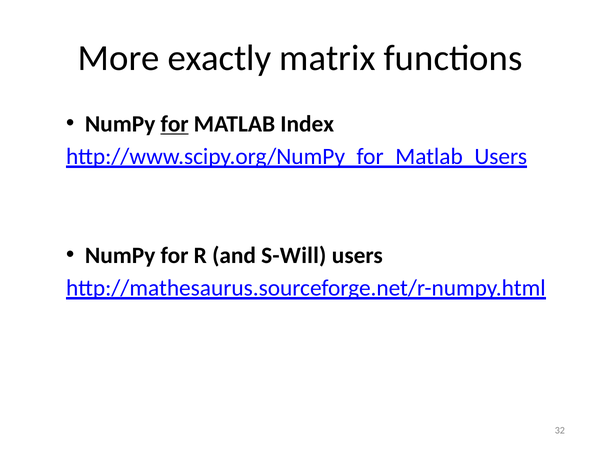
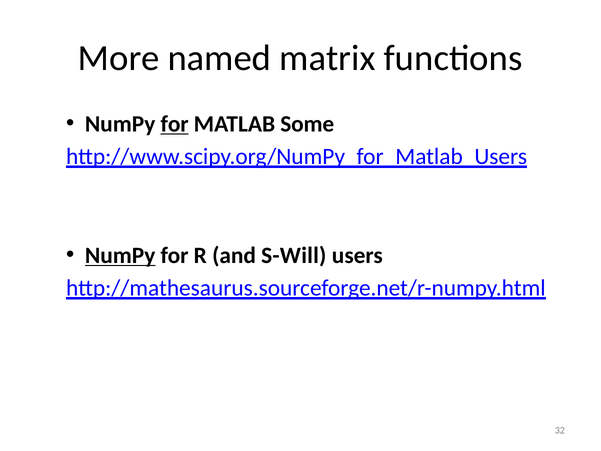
exactly: exactly -> named (219, 58)
Index: Index -> Some (307, 124)
NumPy underline: none -> present (120, 255)
